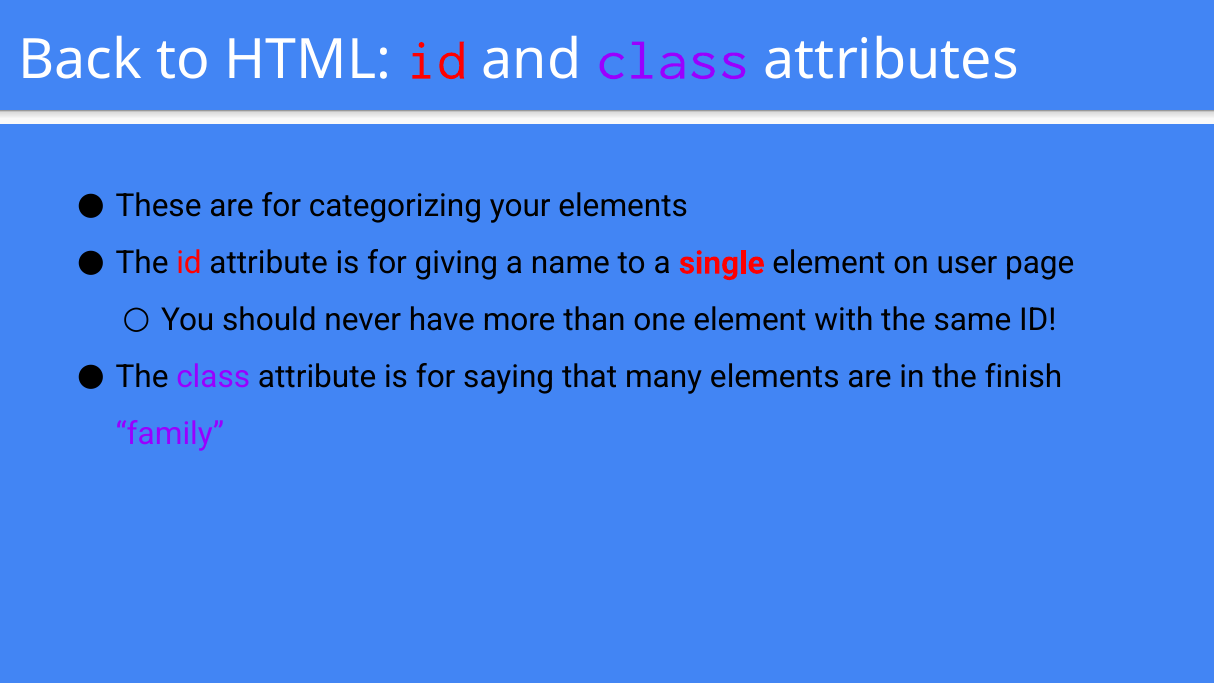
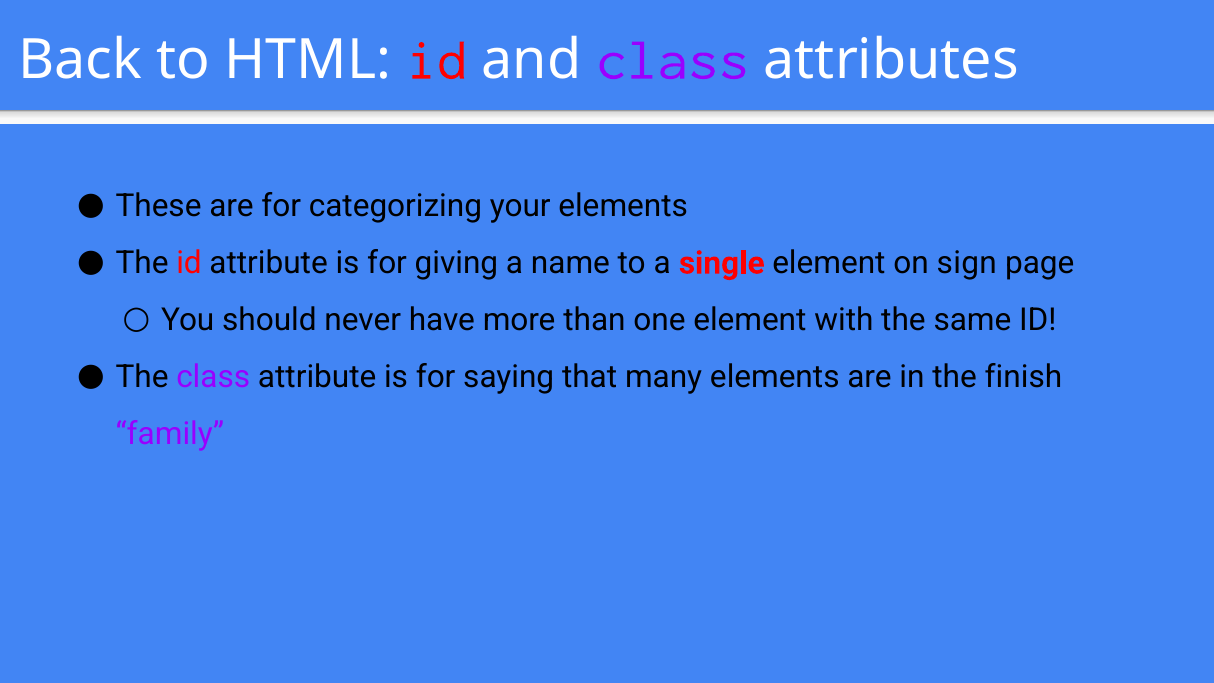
user: user -> sign (967, 263)
